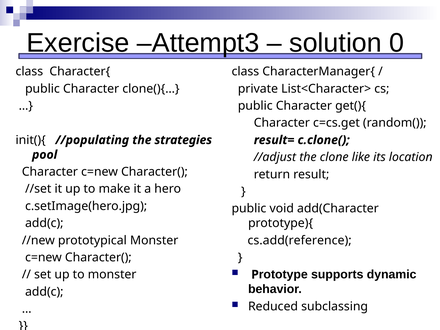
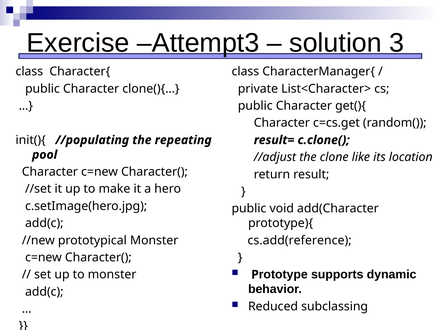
0: 0 -> 3 (397, 43)
strategies: strategies -> repeating (183, 140)
